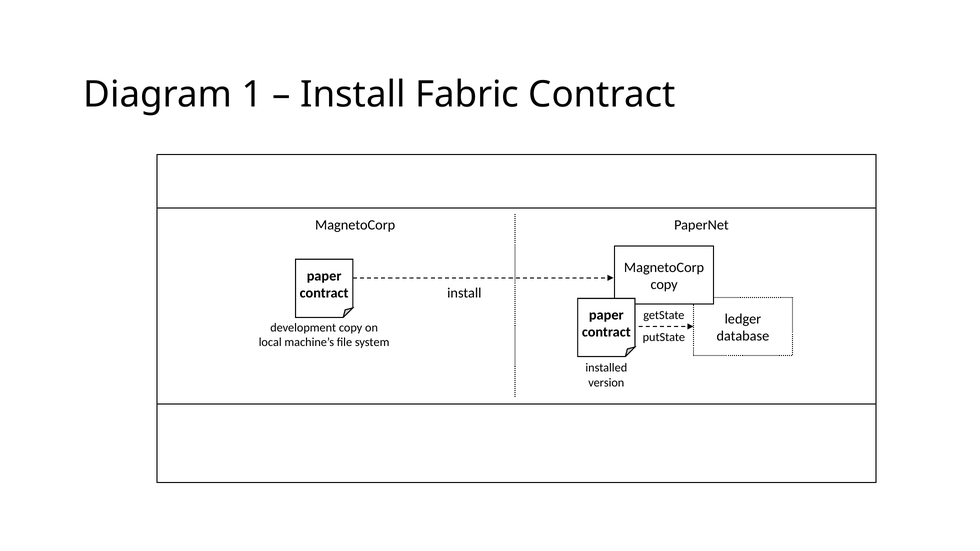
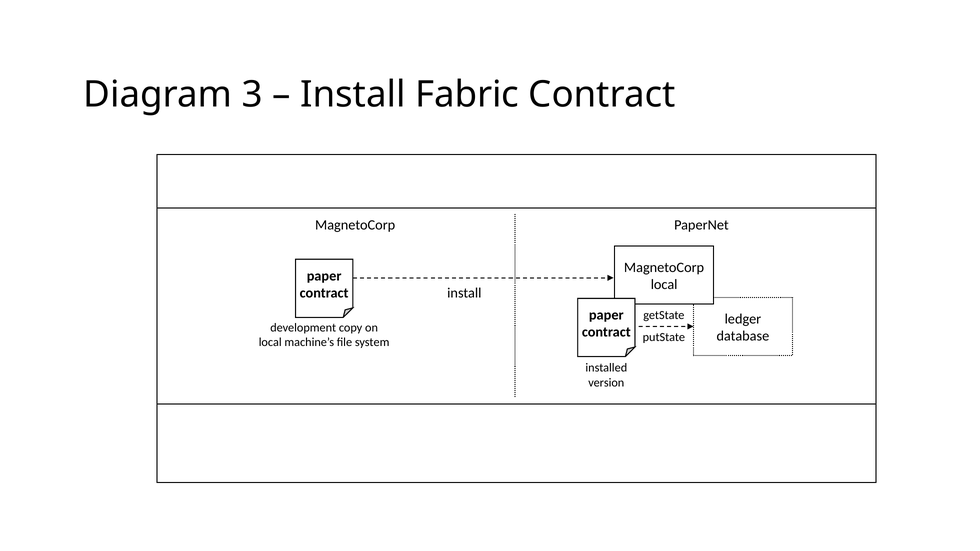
1: 1 -> 3 (252, 95)
copy: copy -> local (664, 285)
